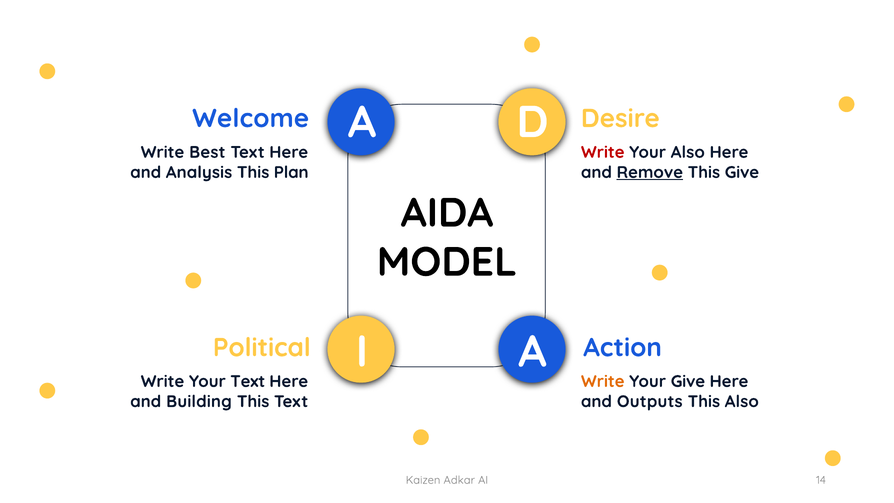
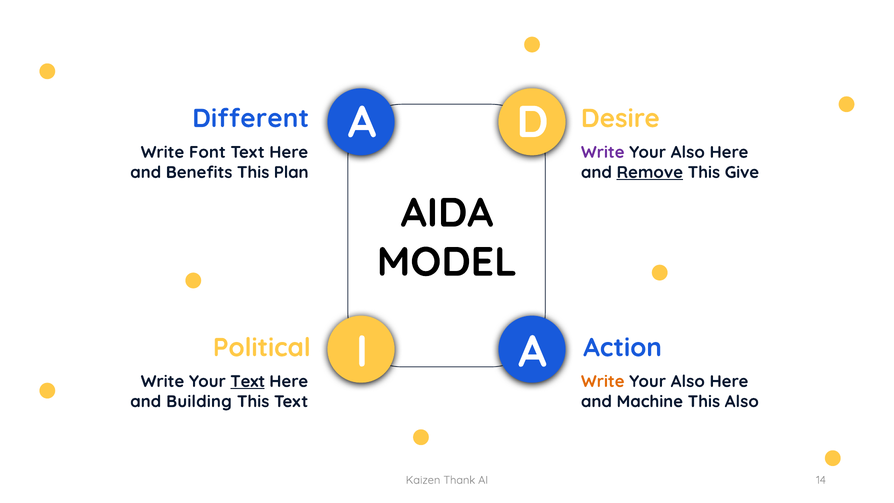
Welcome: Welcome -> Different (251, 118)
Best: Best -> Font (207, 152)
Write colour: red -> purple (603, 152)
Analysis: Analysis -> Benefits (199, 172)
Text underline: none -> present (248, 381)
Give: Give -> Also (688, 381)
Outputs: Outputs -> Machine (650, 401)
Adkar: Adkar -> Thank (459, 480)
